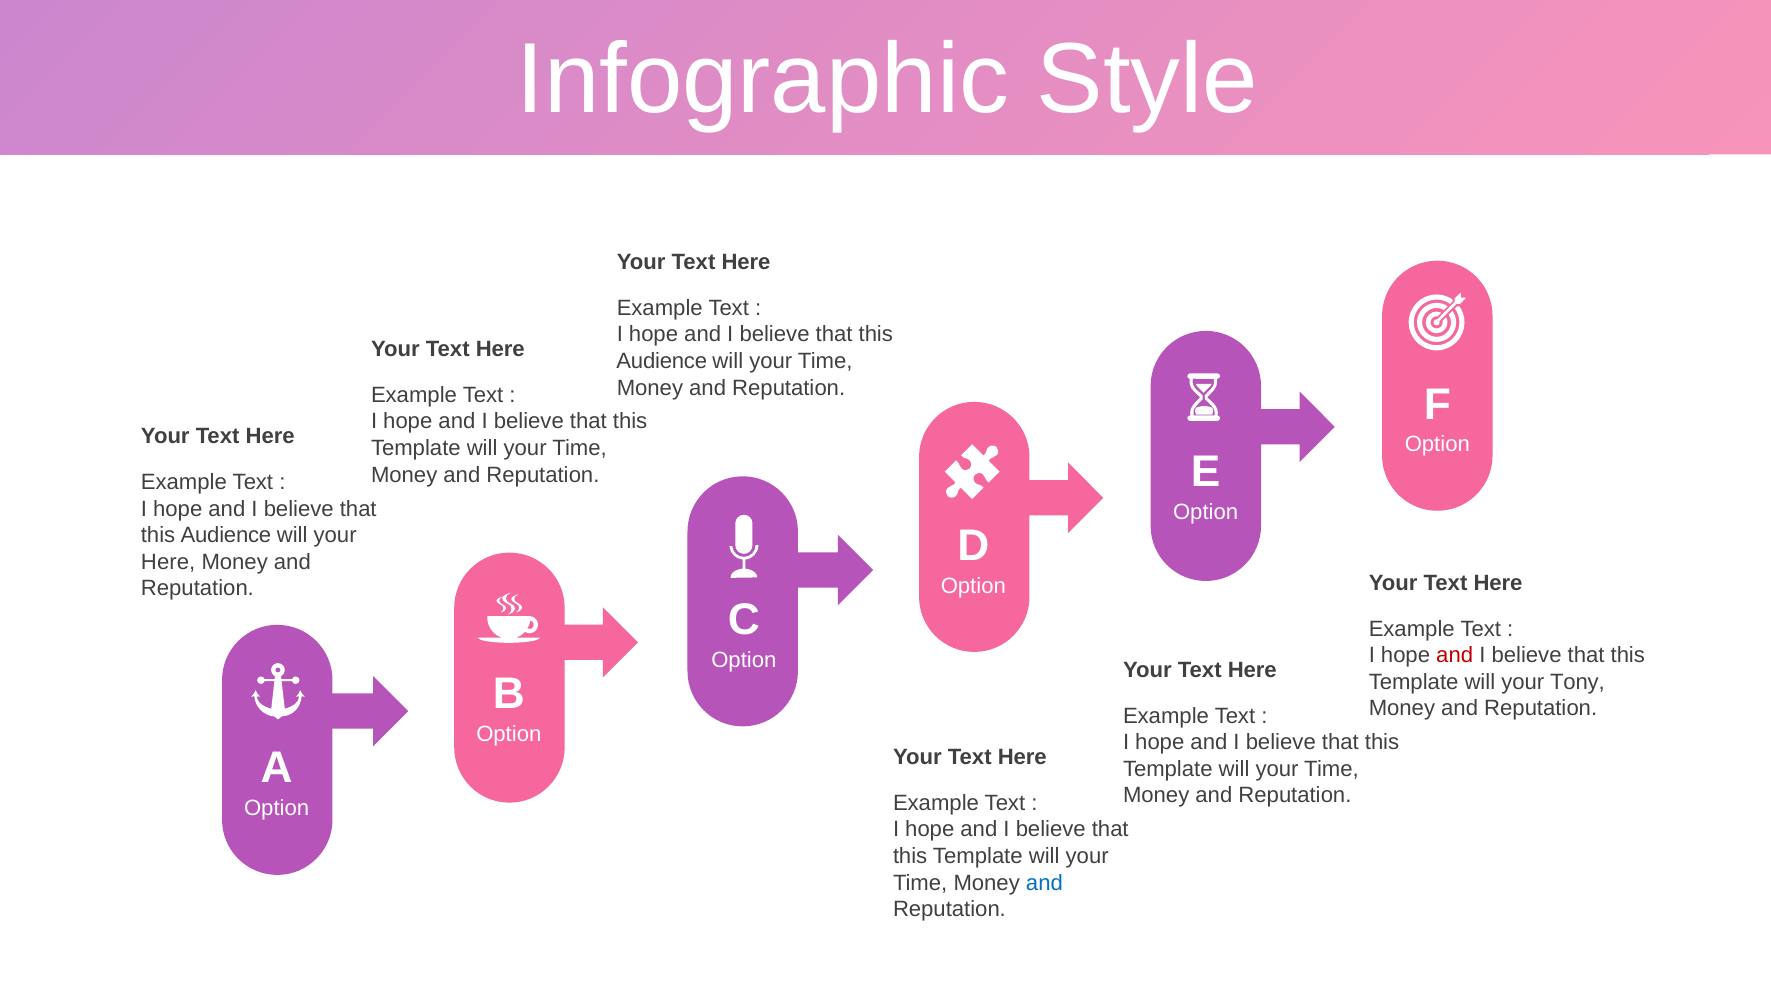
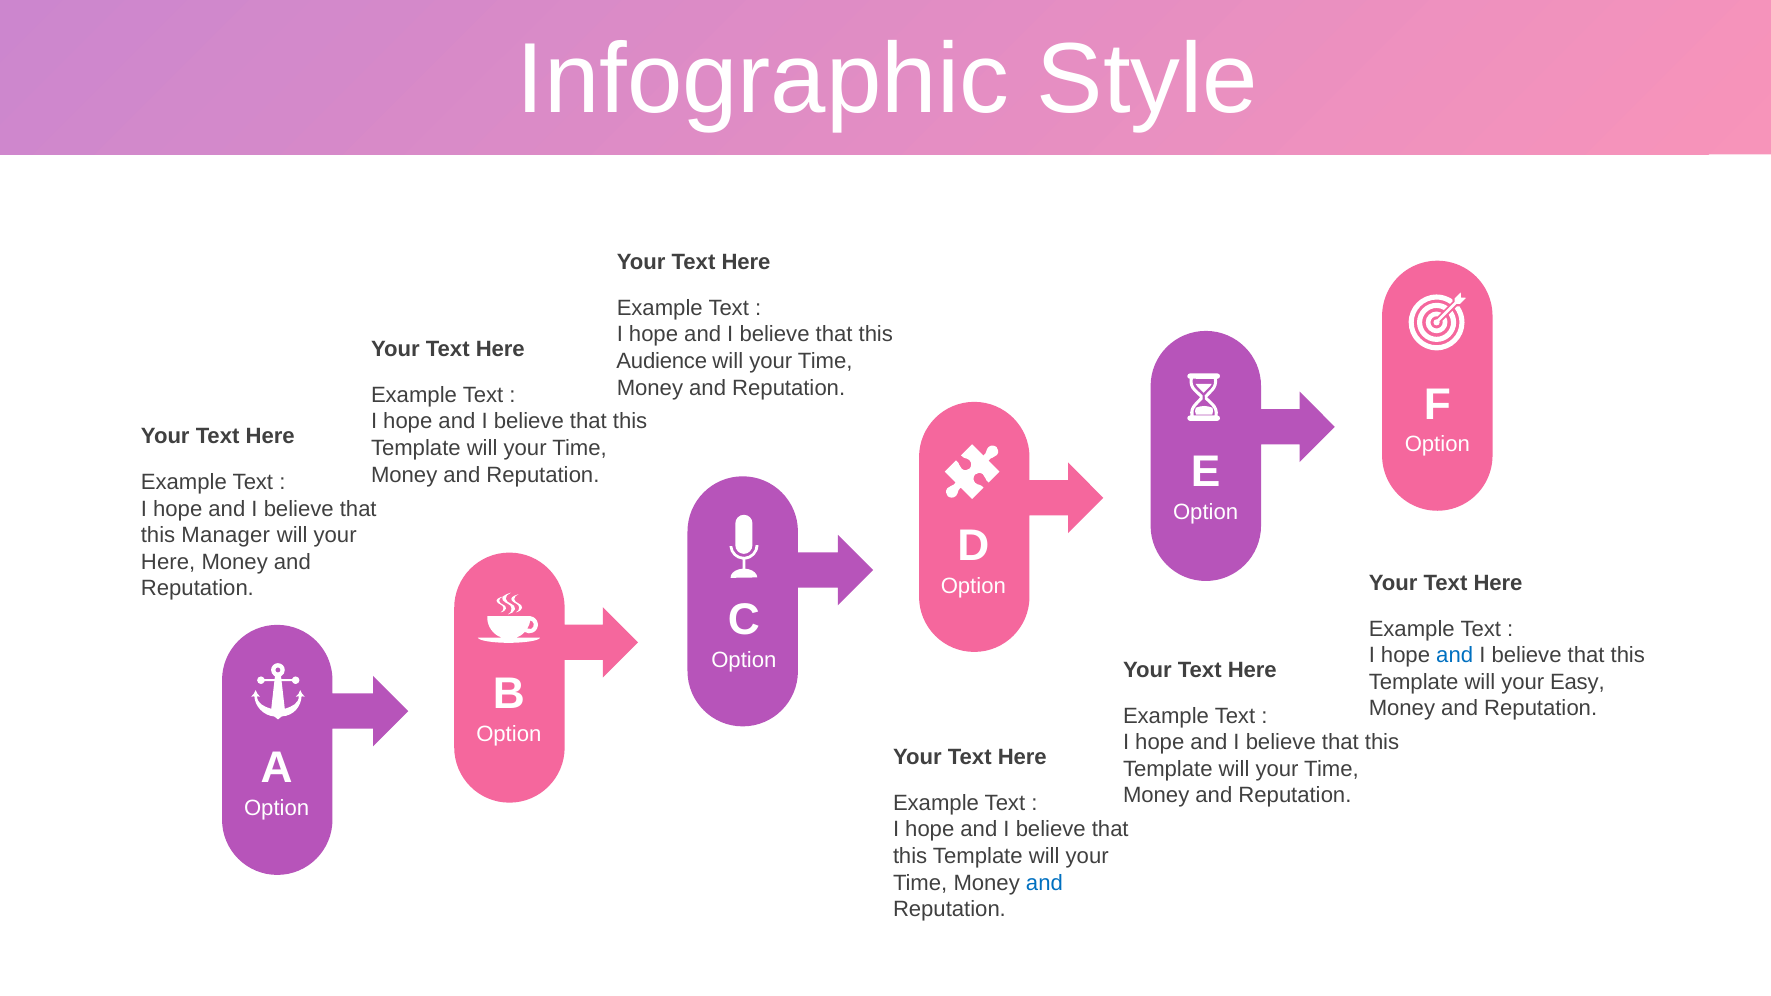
Audience: Audience -> Manager (226, 535)
and colour: red -> blue (1455, 656)
Tony: Tony -> Easy (1577, 682)
